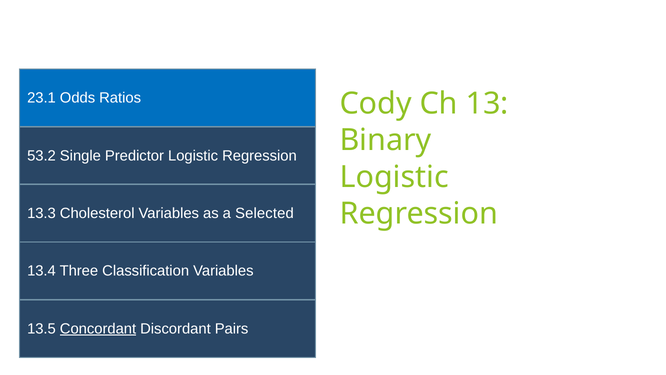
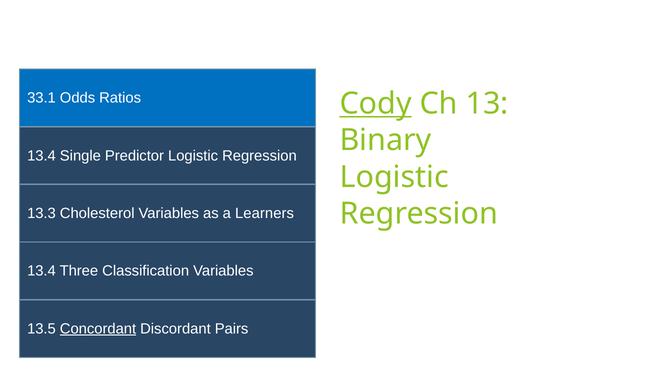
23.1: 23.1 -> 33.1 (41, 98)
Cody underline: none -> present (376, 104)
53.2: 53.2 -> 13.4 (41, 156)
Selected: Selected -> Learners (265, 213)
